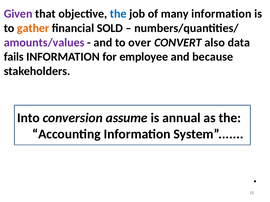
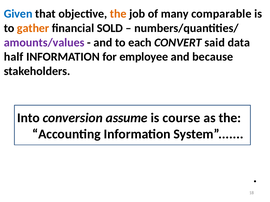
Given colour: purple -> blue (18, 14)
the colour: blue -> orange (118, 14)
many information: information -> comparable (221, 14)
over: over -> each (140, 43)
also: also -> said (215, 43)
fails: fails -> half (14, 57)
annual: annual -> course (181, 118)
